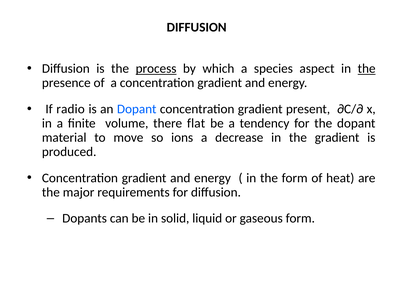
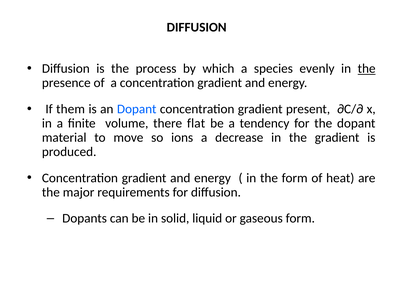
process underline: present -> none (156, 69)
aspect: aspect -> evenly (317, 69)
radio: radio -> them (71, 109)
